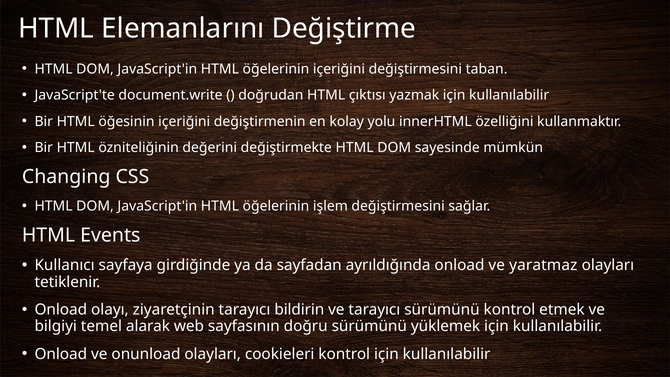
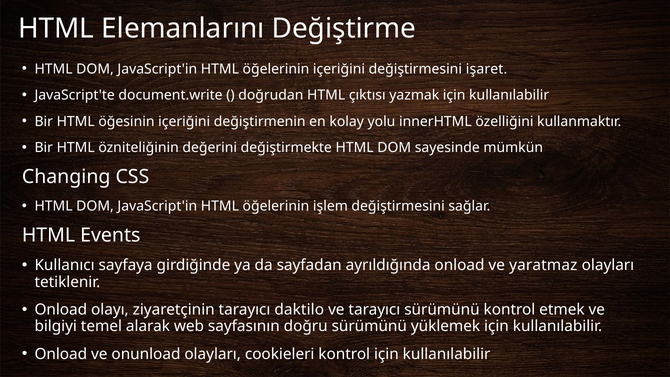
taban: taban -> işaret (487, 69)
bildirin: bildirin -> daktilo (299, 310)
